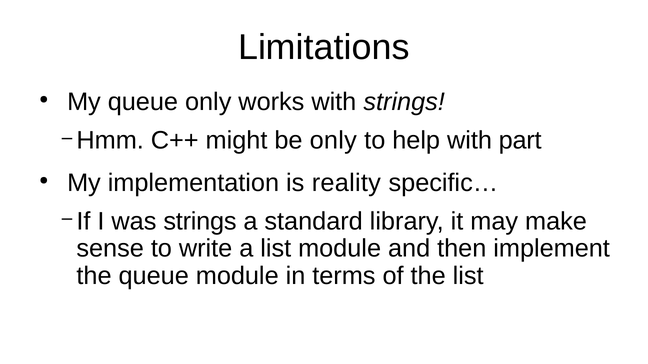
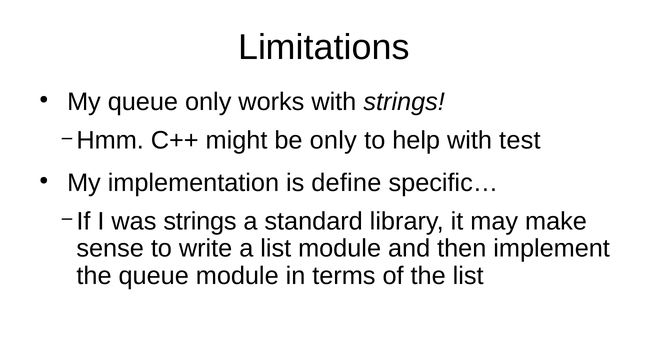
part: part -> test (520, 141)
reality: reality -> define (346, 183)
